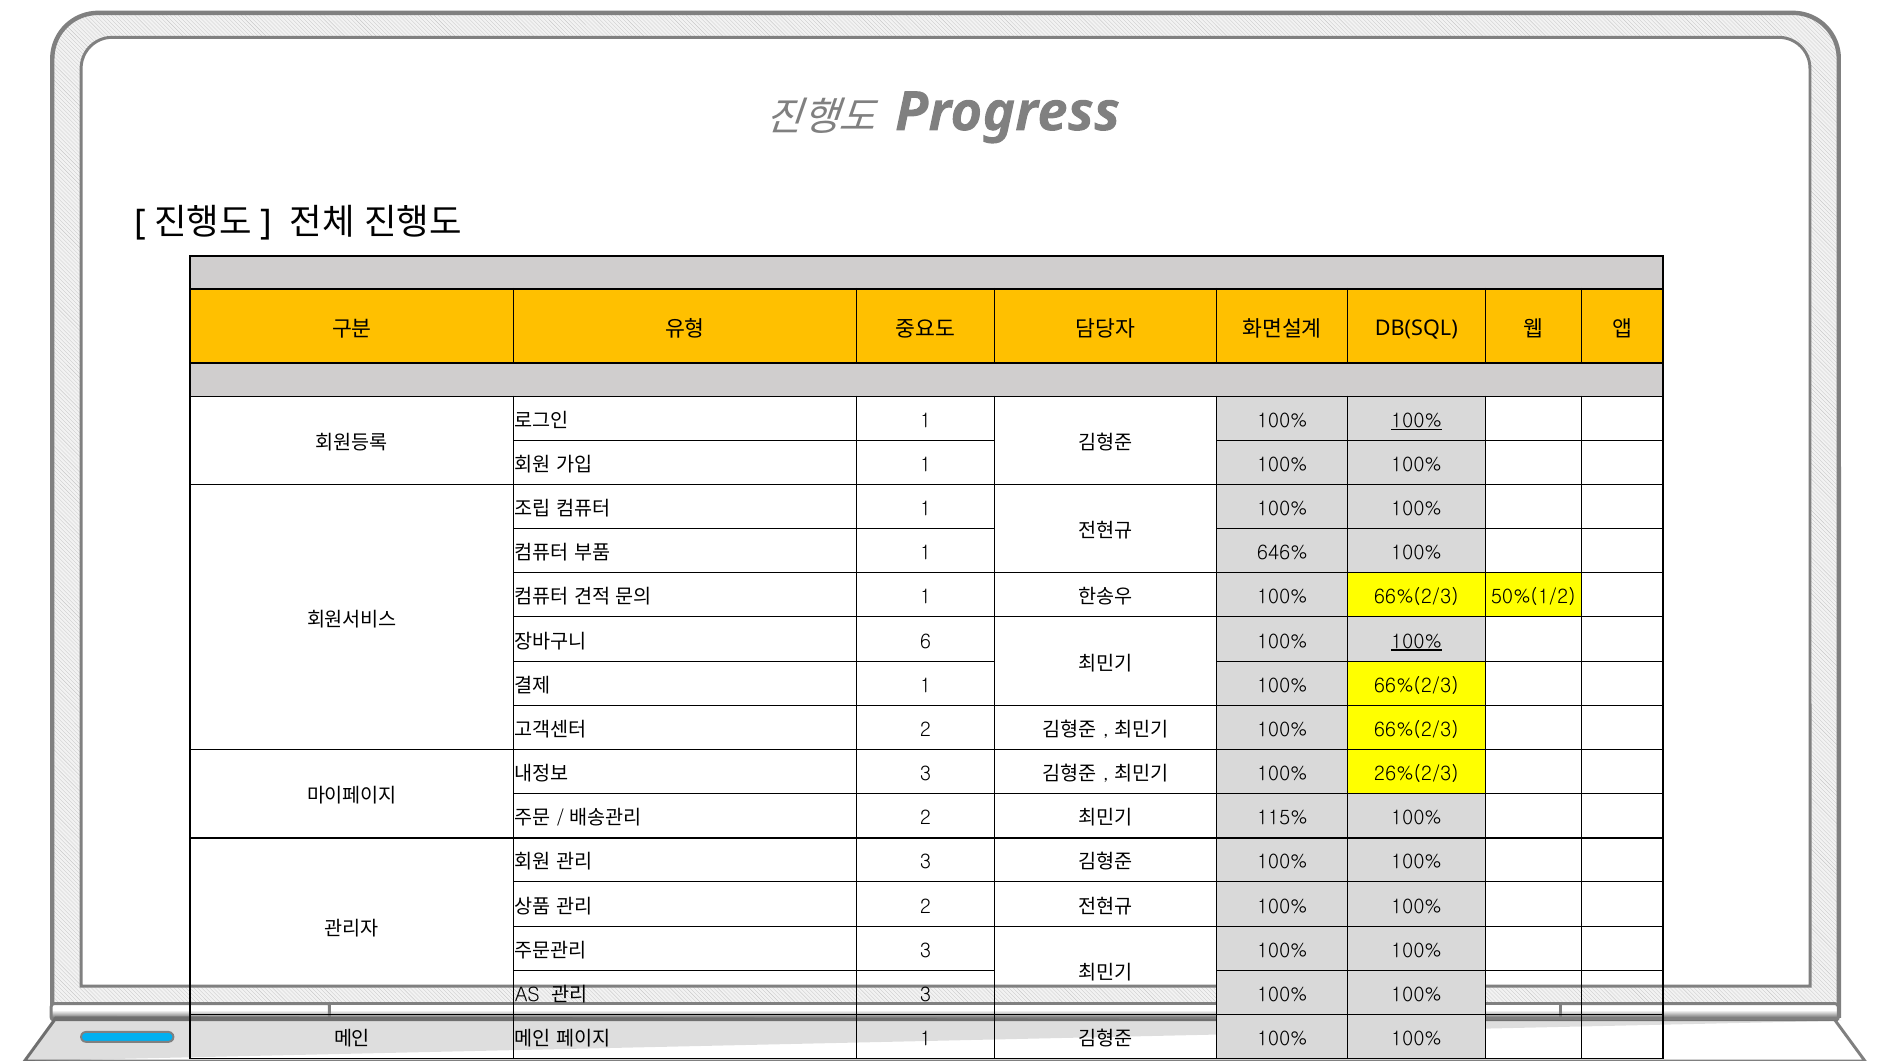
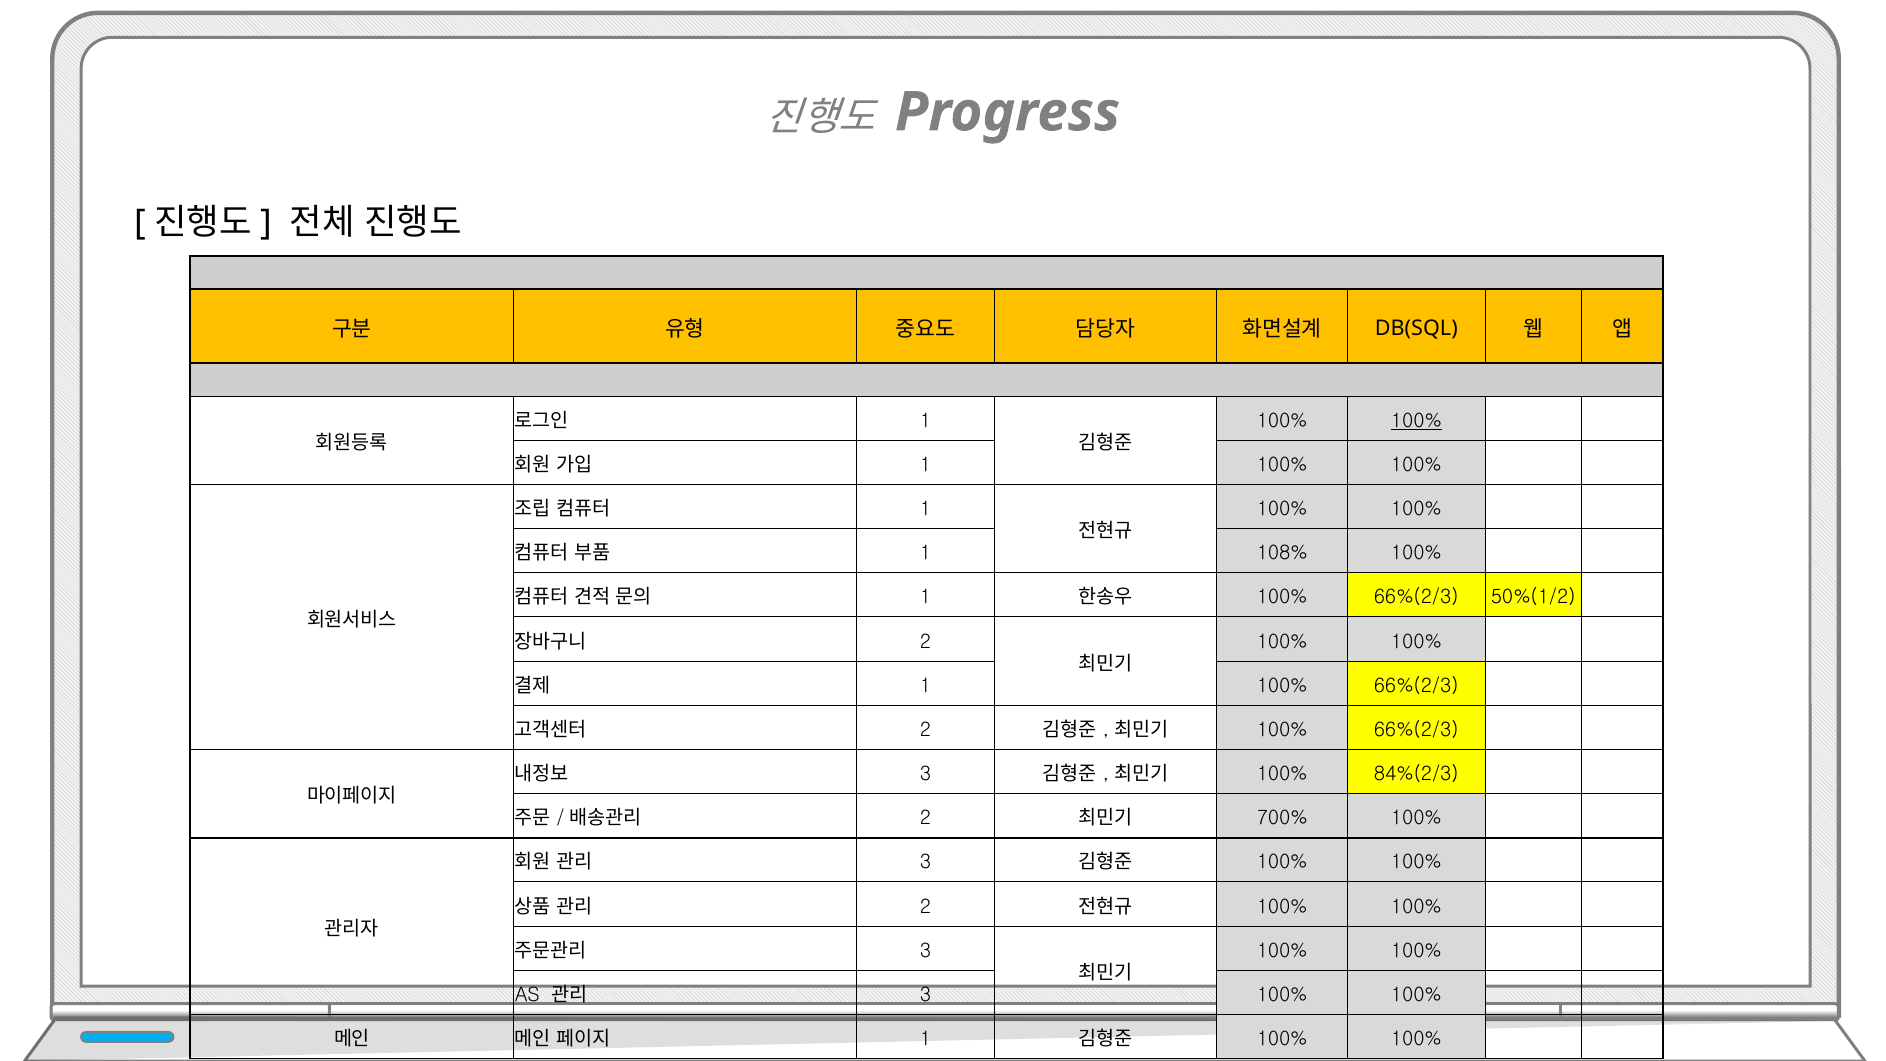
646%: 646% -> 108% (1282, 553)
100% underline: present -> none (1416, 642)
6: 6 -> 2 (926, 642)
26%(2/3: 26%(2/3 -> 84%(2/3 (1416, 774)
115%: 115% -> 700% (1282, 818)
